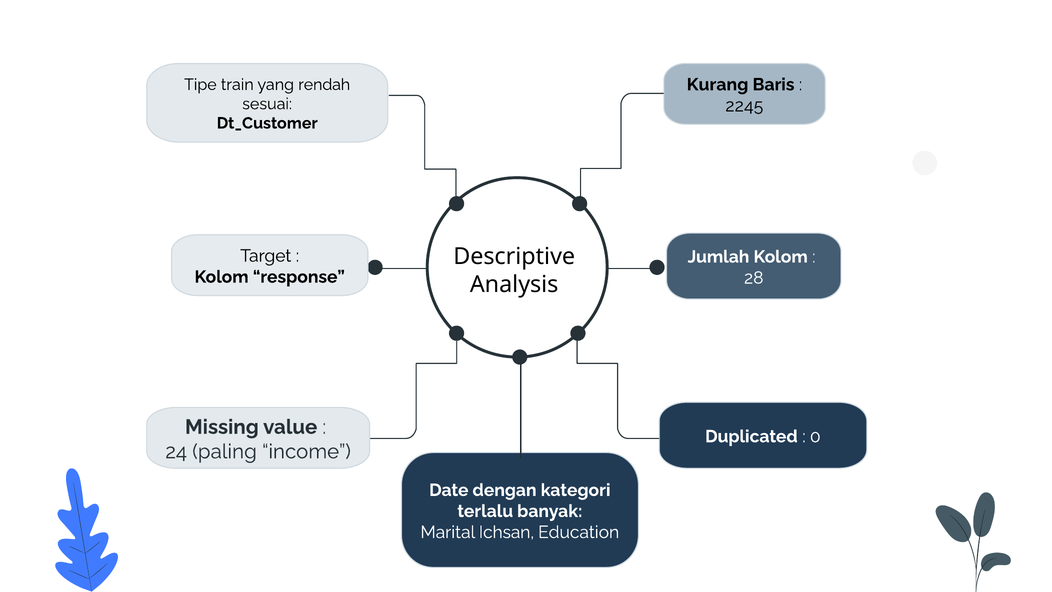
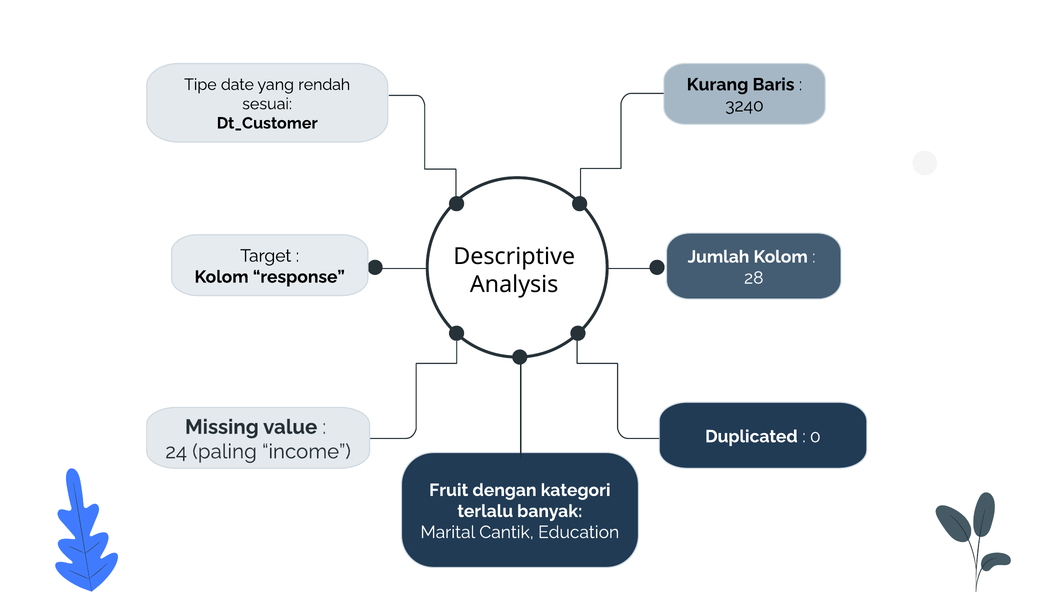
train: train -> date (237, 85)
2245: 2245 -> 3240 (744, 106)
Date: Date -> Fruit (449, 490)
Ichsan: Ichsan -> Cantik (506, 532)
